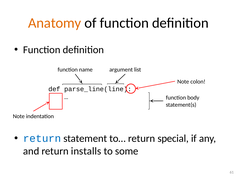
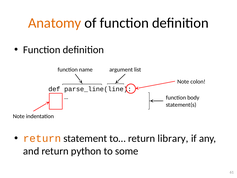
return colour: blue -> orange (42, 138)
special: special -> library (173, 138)
installs: installs -> python (86, 151)
